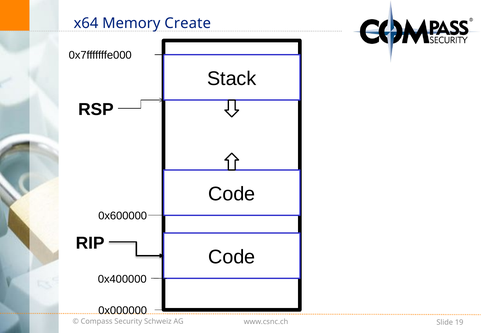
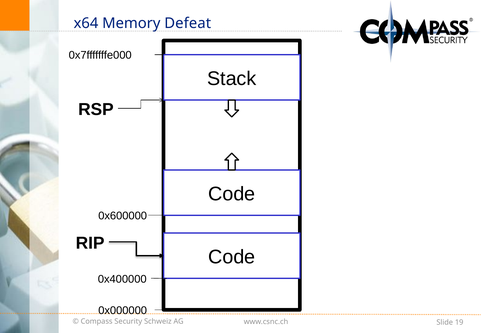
Create: Create -> Defeat (188, 23)
